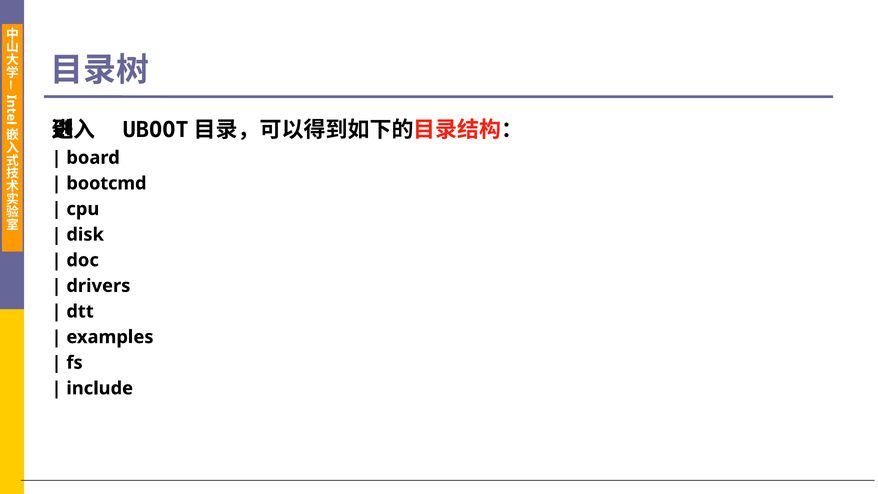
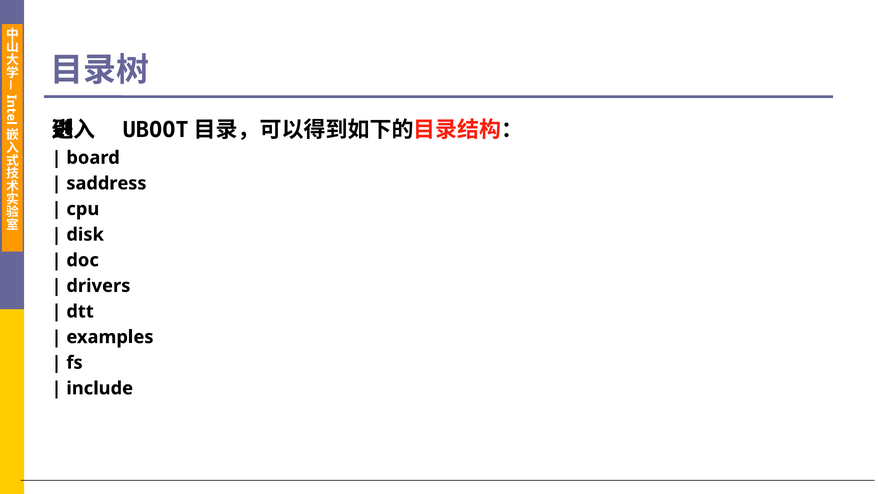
bootcmd: bootcmd -> saddress (106, 183)
